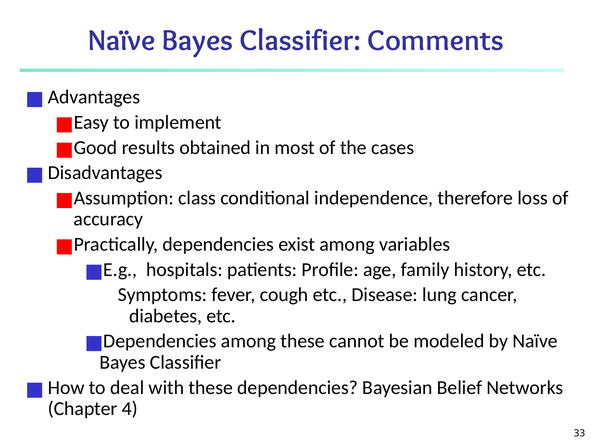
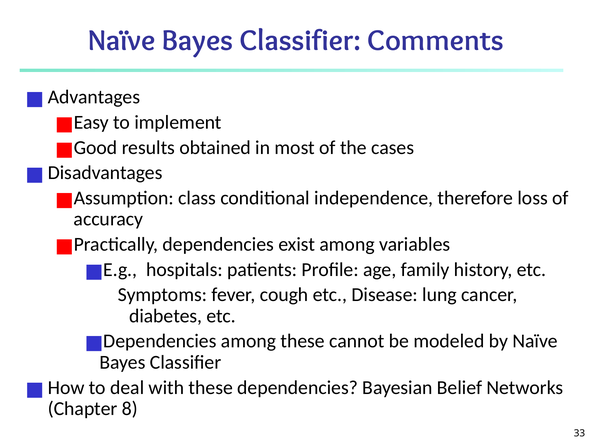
4: 4 -> 8 (130, 409)
